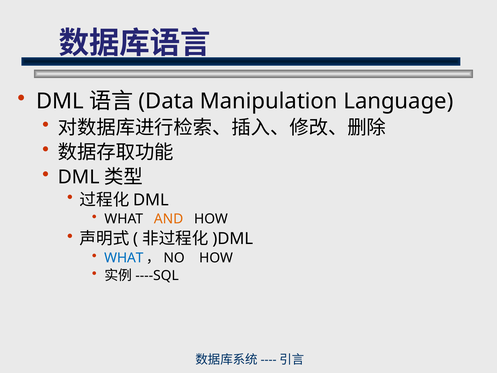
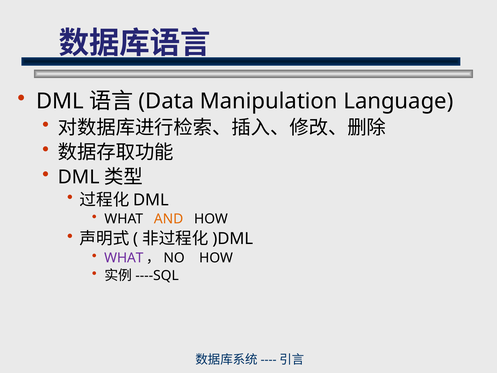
WHAT colour: blue -> purple (124, 258)
